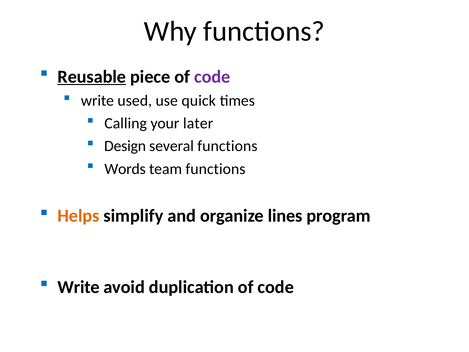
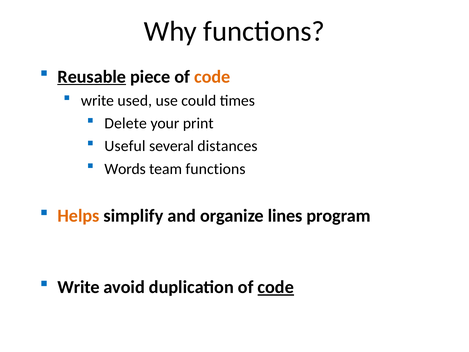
code colour: purple -> orange (212, 77)
quick: quick -> could (199, 101)
Calling: Calling -> Delete (126, 123)
later: later -> print (198, 123)
Design: Design -> Useful (125, 146)
several functions: functions -> distances (227, 146)
code underline: none -> present (276, 287)
